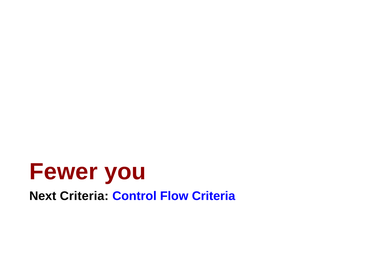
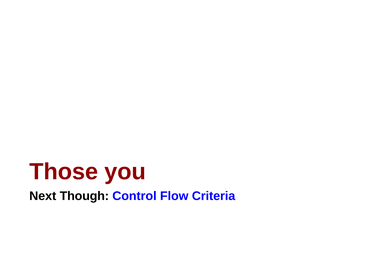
Fewer: Fewer -> Those (64, 172)
Next Criteria: Criteria -> Though (84, 196)
